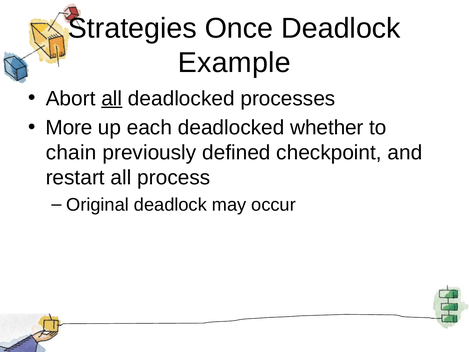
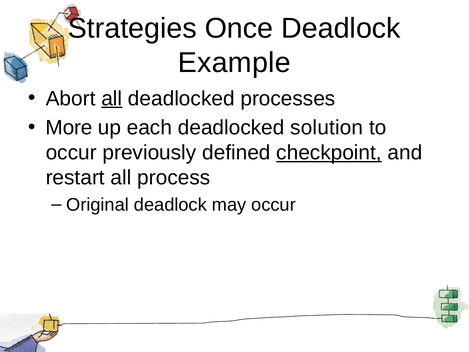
whether: whether -> solution (327, 128)
chain: chain -> occur (71, 153)
checkpoint underline: none -> present (329, 153)
